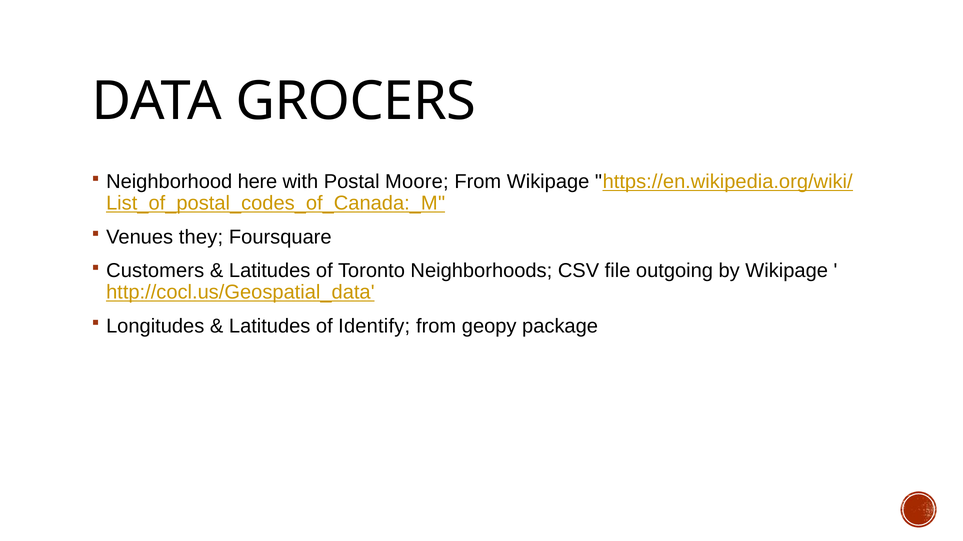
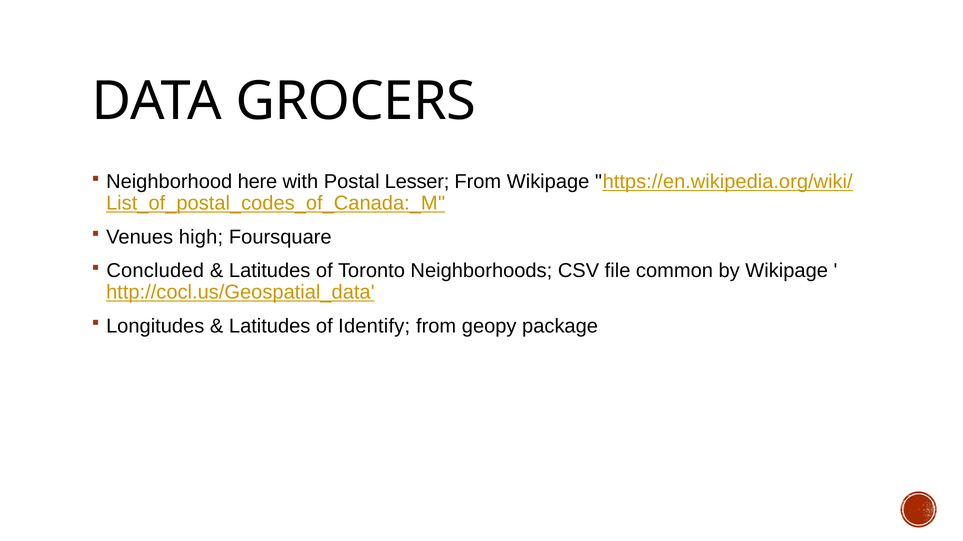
Moore: Moore -> Lesser (417, 182)
they: they -> high (201, 237)
Customers: Customers -> Concluded (155, 271)
outgoing: outgoing -> common (674, 271)
